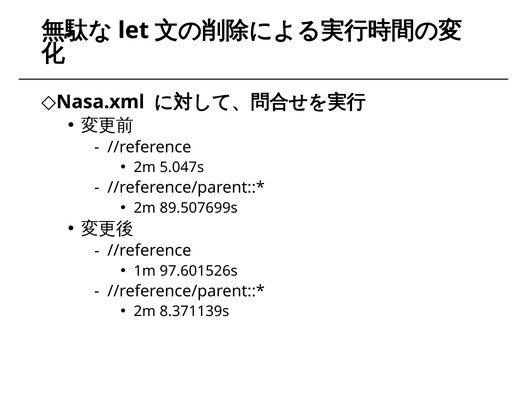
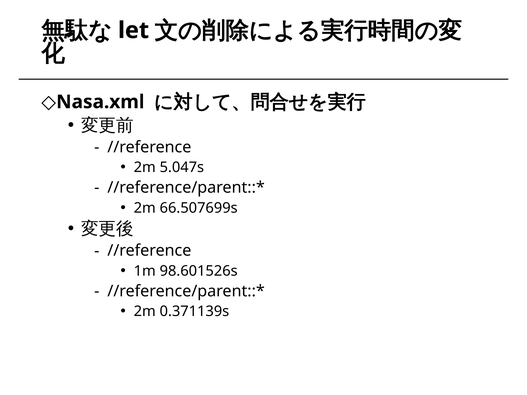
89.507699s: 89.507699s -> 66.507699s (199, 208)
97.601526s: 97.601526s -> 98.601526s (199, 271)
8.371139s: 8.371139s -> 0.371139s (194, 312)
